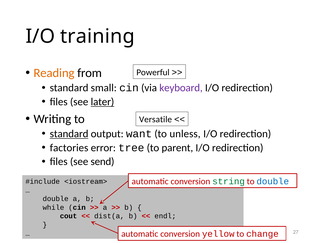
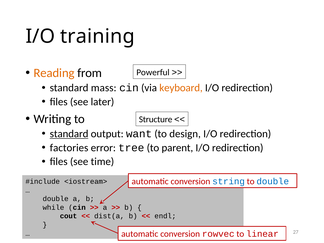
small: small -> mass (104, 88)
keyboard colour: purple -> orange (181, 88)
later underline: present -> none (102, 102)
Versatile: Versatile -> Structure (156, 119)
unless: unless -> design (185, 134)
send: send -> time (102, 162)
string colour: green -> blue (229, 181)
yellow: yellow -> rowvec (218, 234)
change: change -> linear (262, 234)
